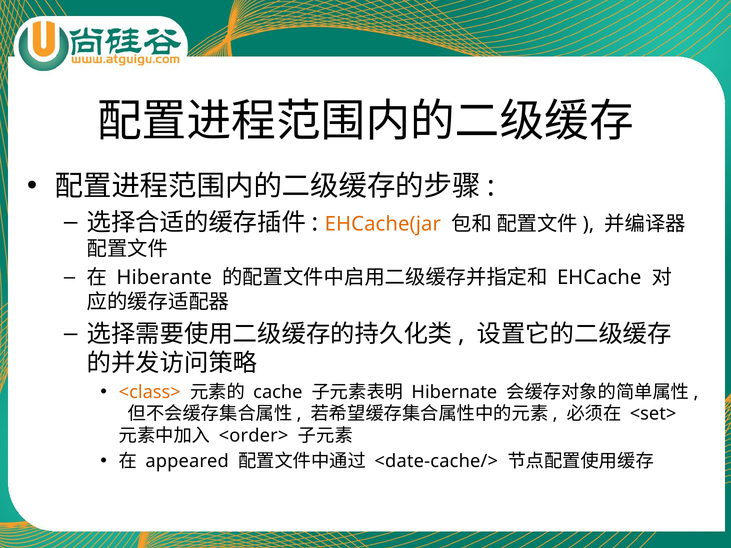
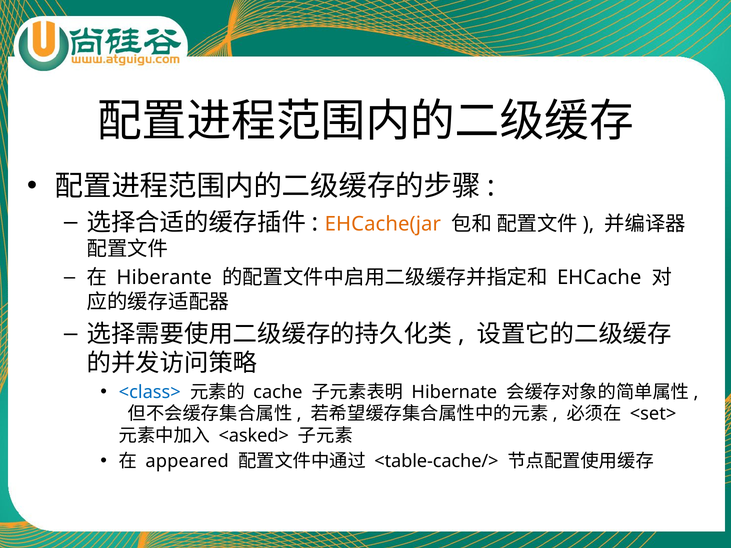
<class> colour: orange -> blue (150, 392)
<order>: <order> -> <asked> (254, 436)
<date-cache/>: <date-cache/> -> <table-cache/> (436, 462)
